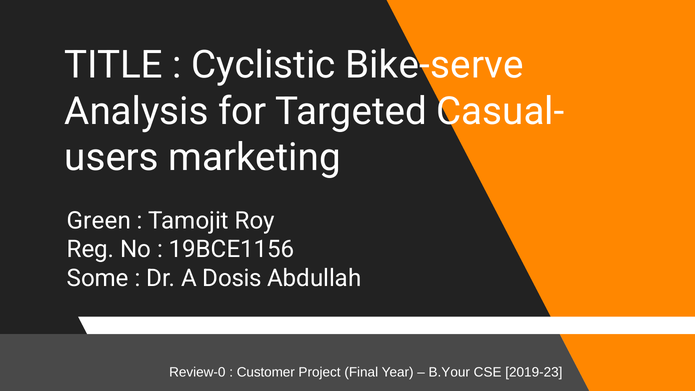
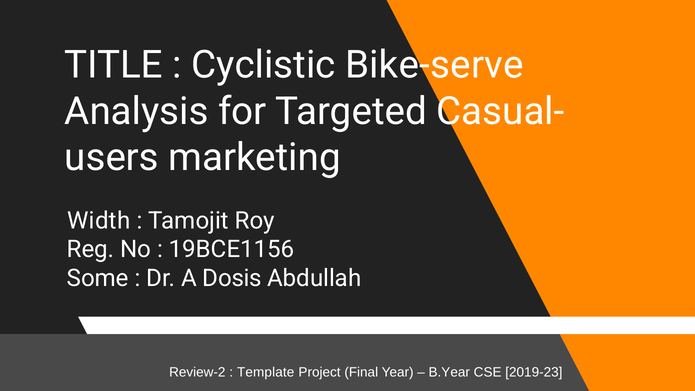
Green: Green -> Width (99, 221)
Review-0: Review-0 -> Review-2 (197, 372)
Customer: Customer -> Template (266, 372)
B.Your: B.Your -> B.Year (449, 372)
